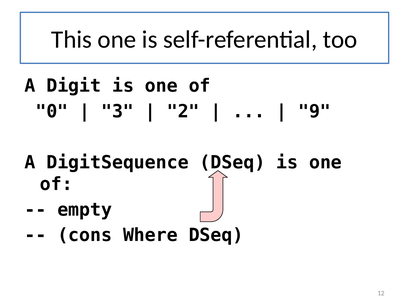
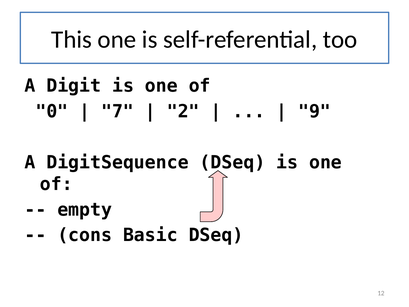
3: 3 -> 7 (117, 111)
Where: Where -> Basic (150, 235)
